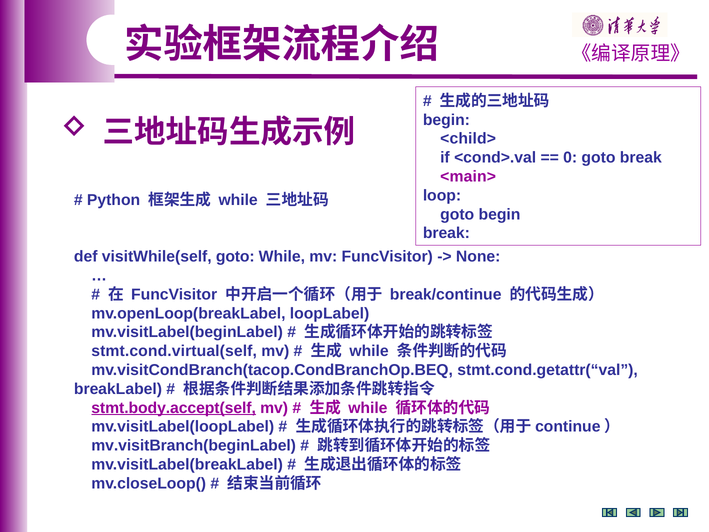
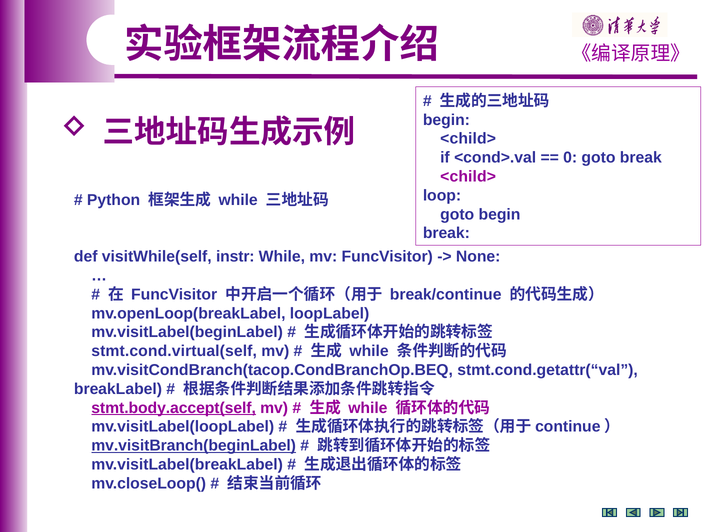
<main>: <main> -> <child> (468, 176)
visitWhile(self goto: goto -> instr (235, 256)
mv.visitBranch(beginLabel underline: none -> present (194, 445)
